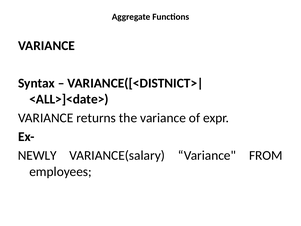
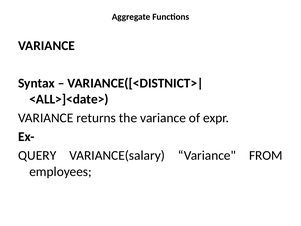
NEWLY: NEWLY -> QUERY (37, 155)
